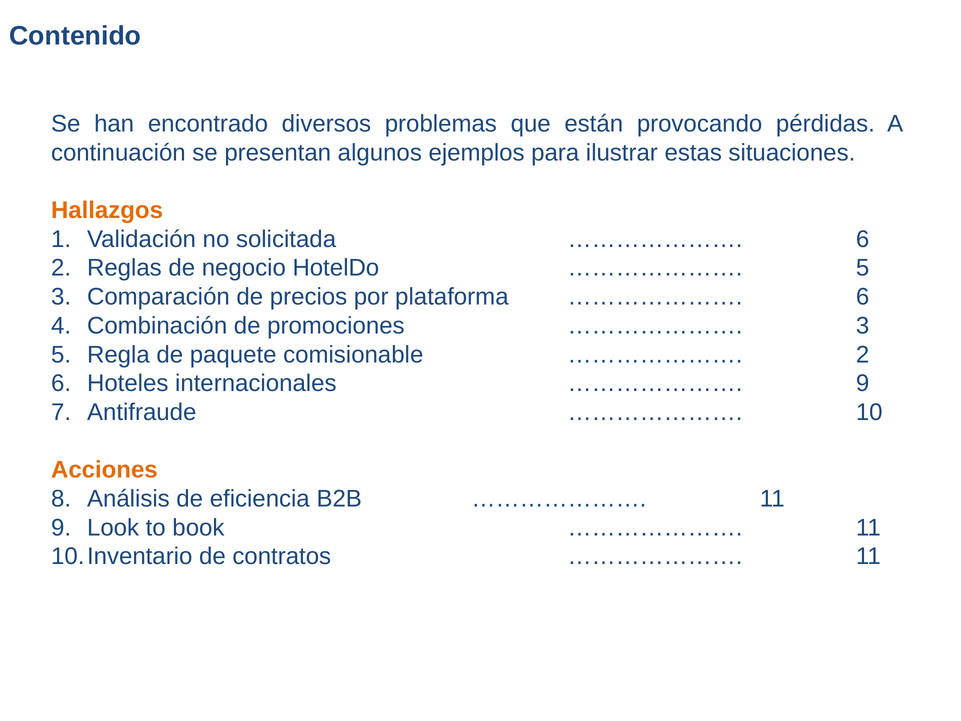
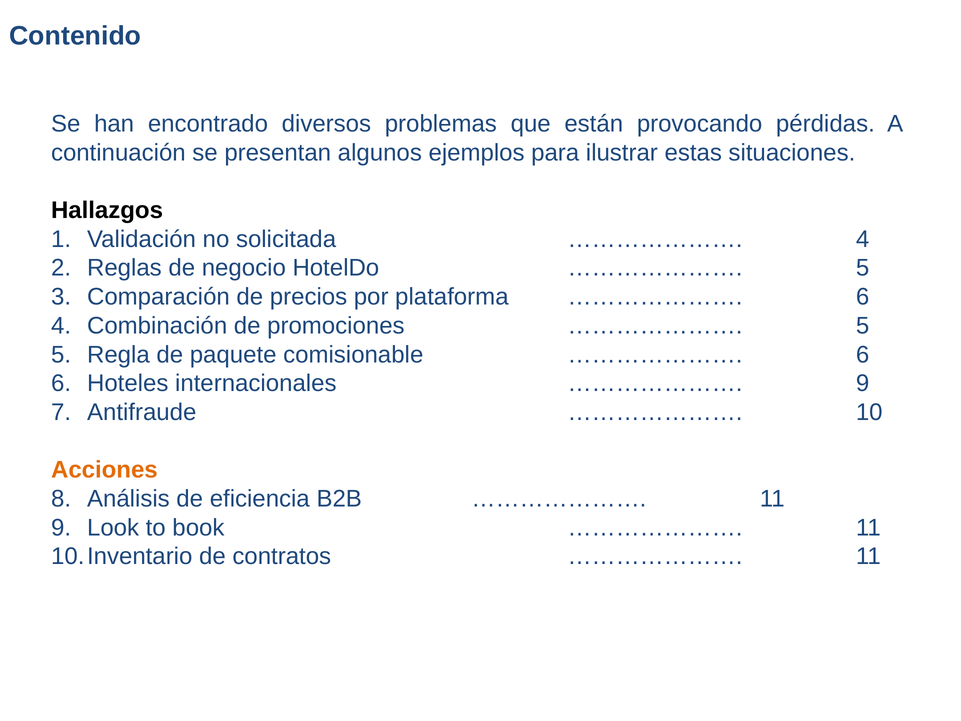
Hallazgos colour: orange -> black (107, 210)
6: 6 -> 4 (863, 239)
3: 3 -> 5 (863, 326)
2: 2 -> 6 (863, 354)
